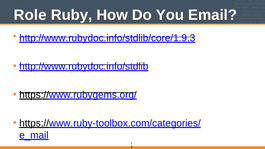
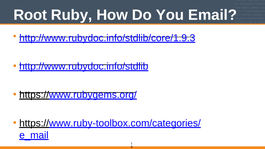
Role: Role -> Root (30, 15)
